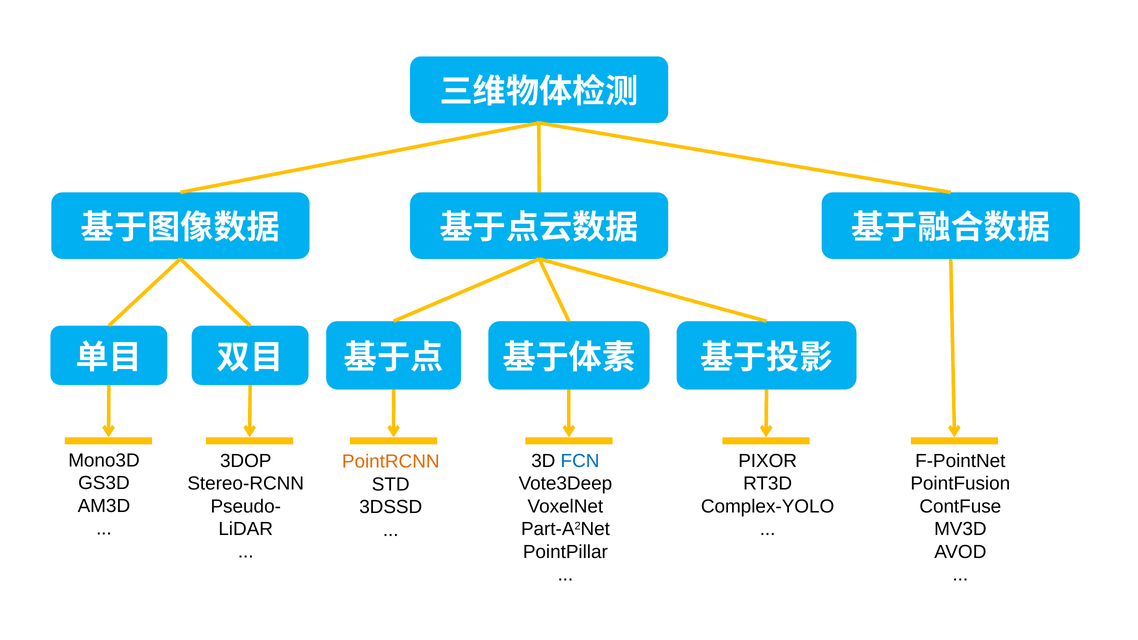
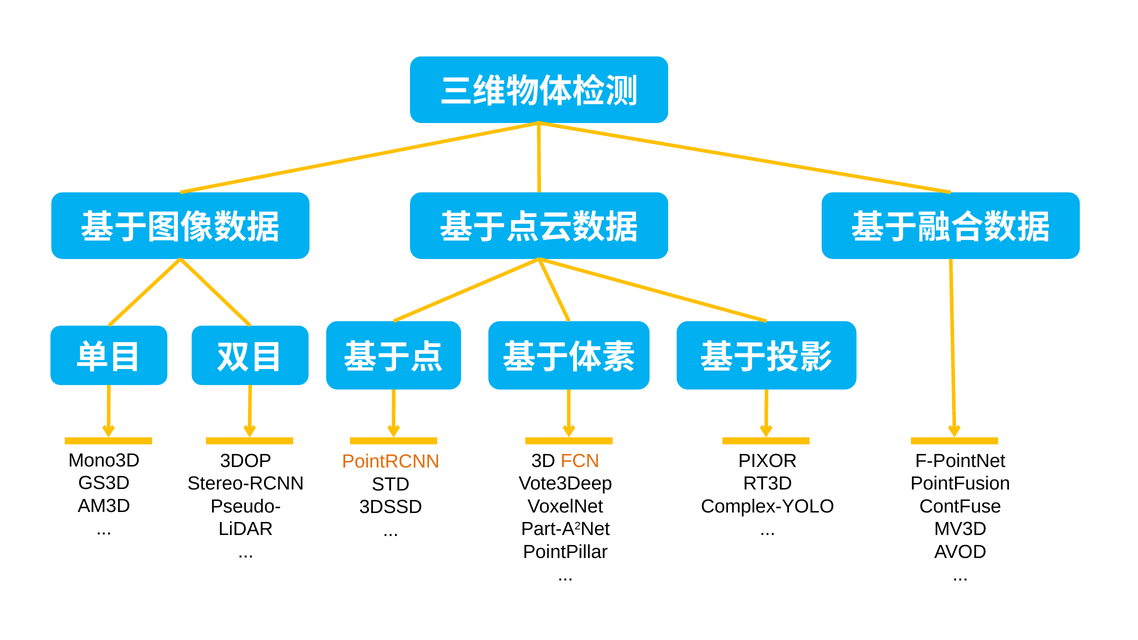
FCN colour: blue -> orange (580, 461)
